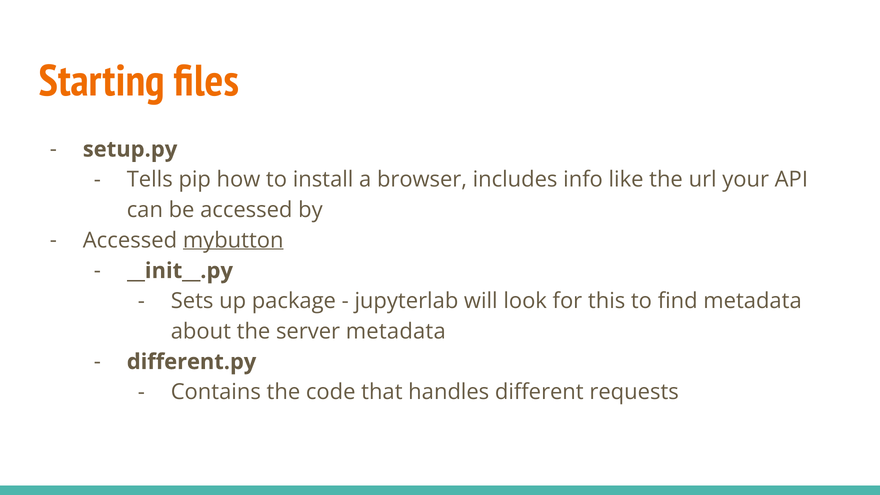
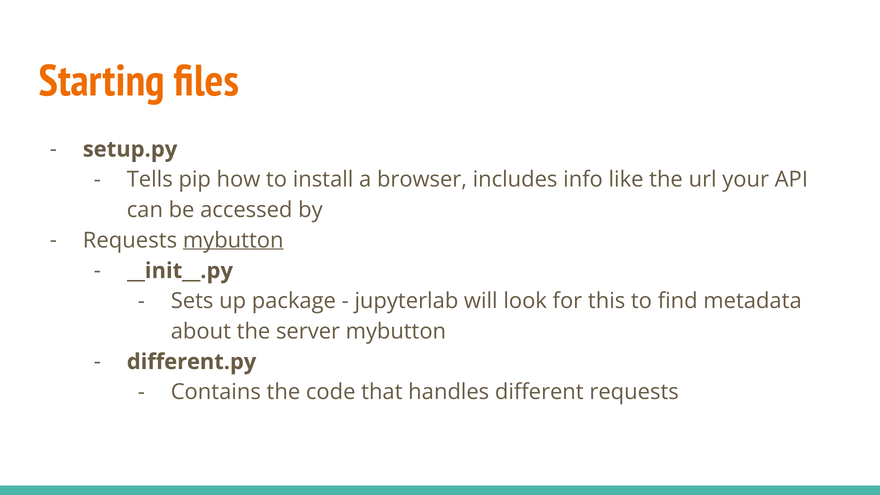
Accessed: Accessed -> Requests (130, 240)
server metadata: metadata -> mybutton (396, 331)
